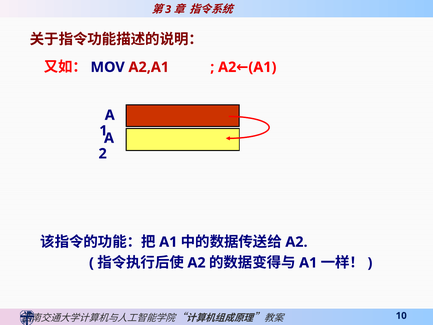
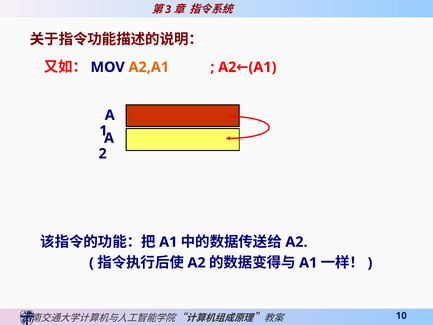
A2,A1 colour: red -> orange (149, 67)
